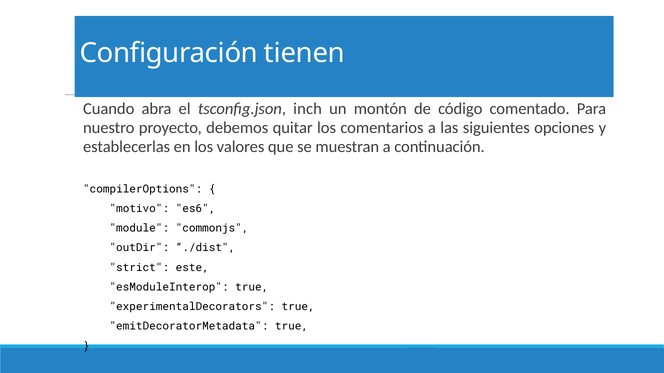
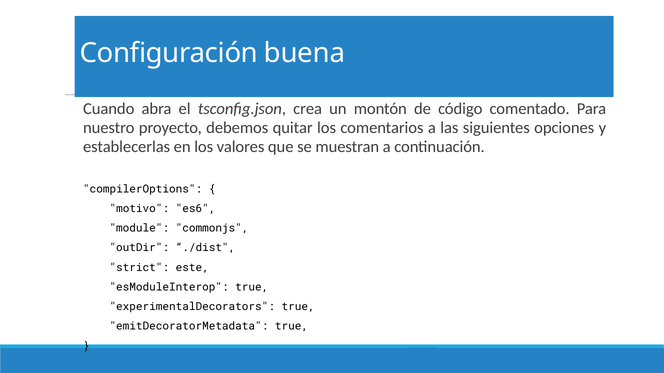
tienen: tienen -> buena (305, 53)
inch: inch -> crea (308, 109)
